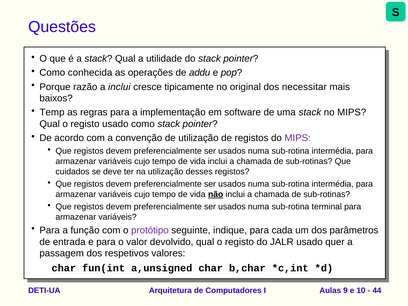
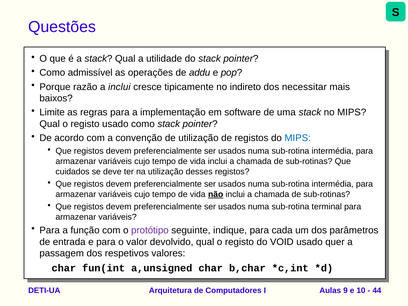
conhecida: conhecida -> admissível (90, 73)
original: original -> indireto (245, 87)
Temp: Temp -> Limite (52, 112)
MIPS colour: purple -> blue (298, 138)
JALR: JALR -> VOID (282, 242)
